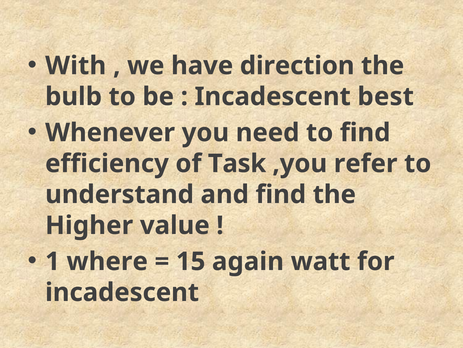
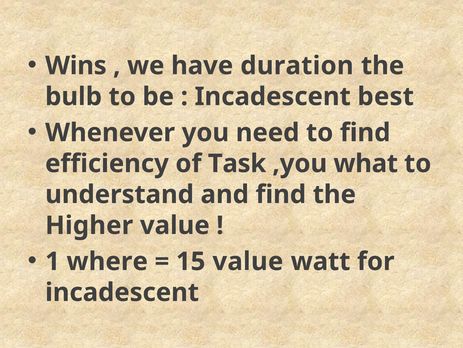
With: With -> Wins (76, 66)
direction: direction -> duration (297, 66)
refer: refer -> what (366, 163)
15 again: again -> value (248, 261)
